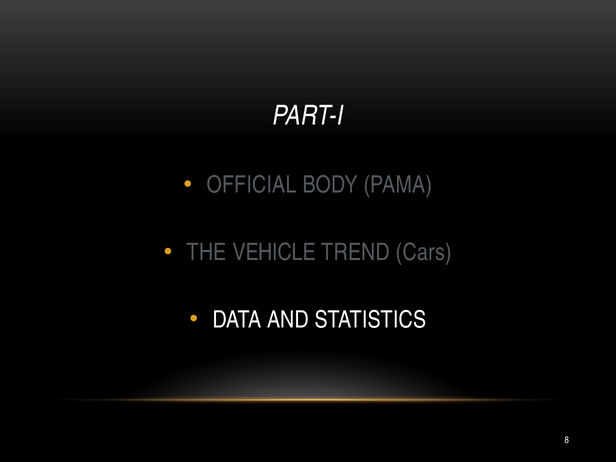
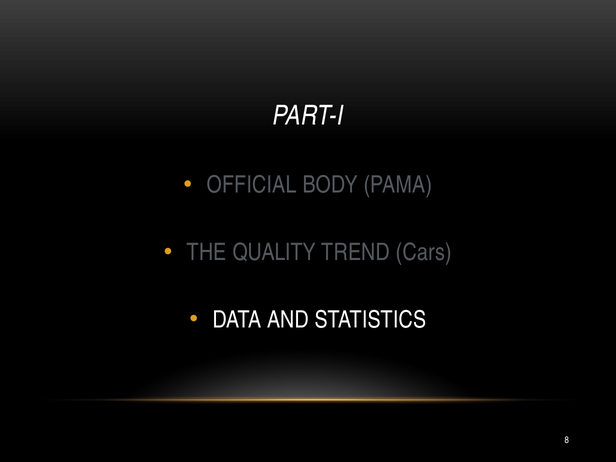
VEHICLE: VEHICLE -> QUALITY (274, 252)
